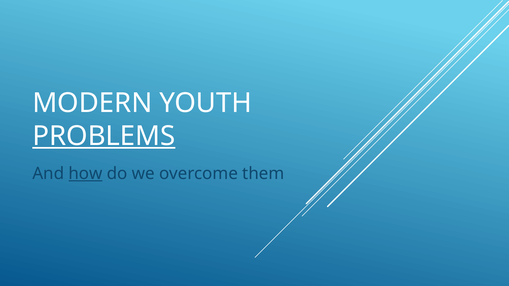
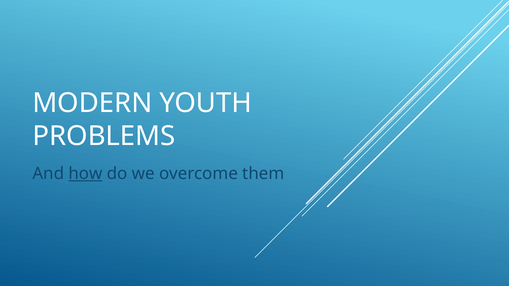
PROBLEMS underline: present -> none (104, 136)
